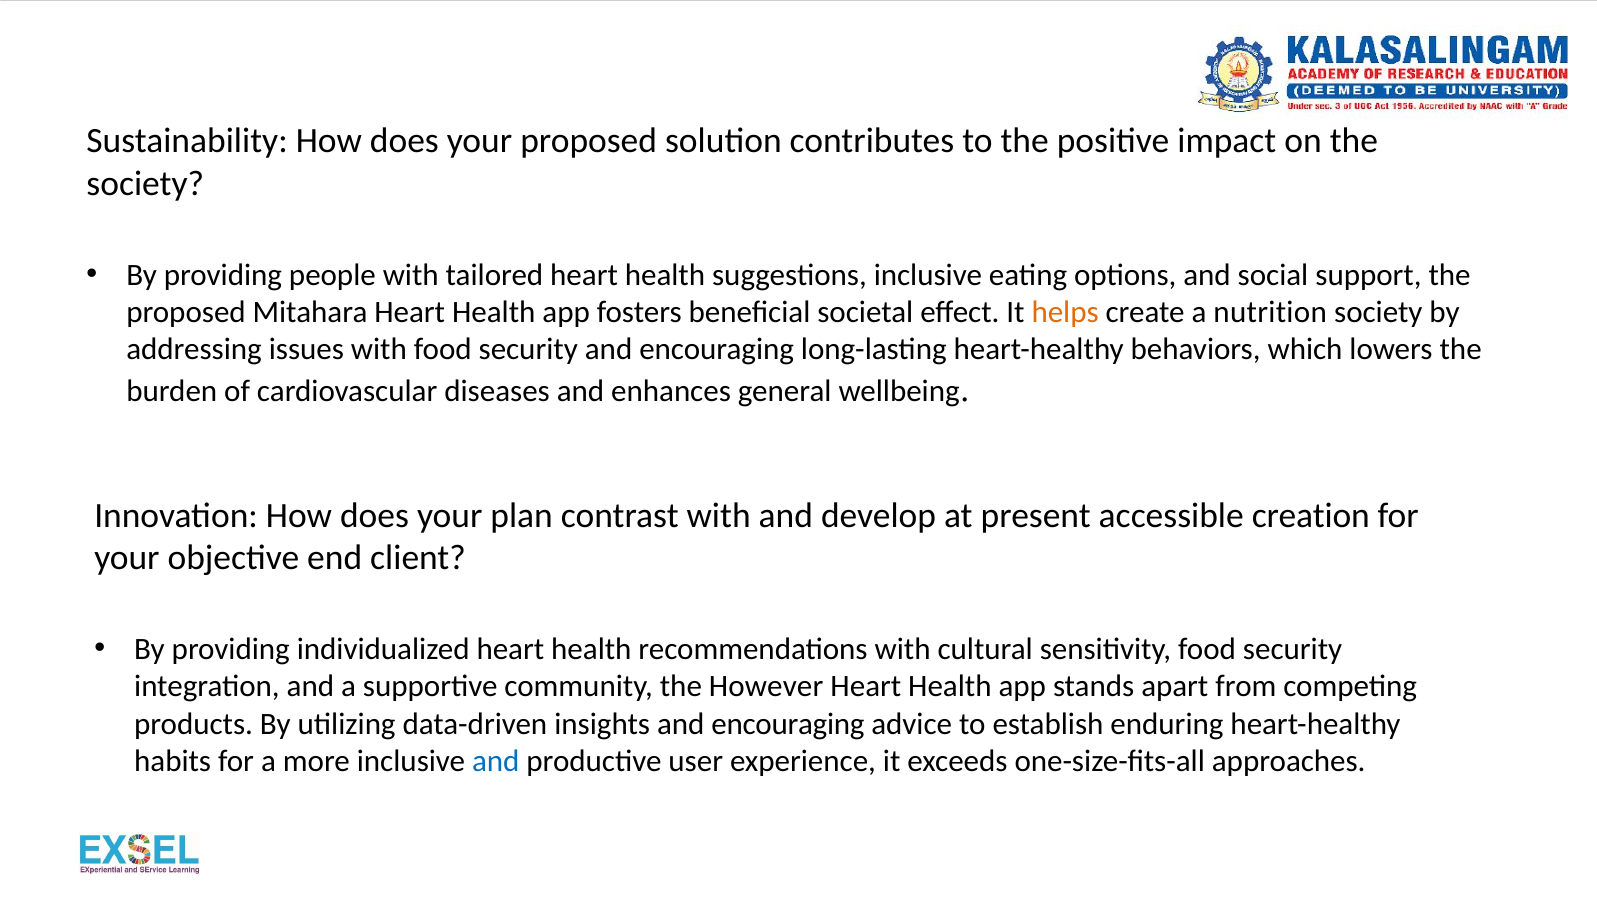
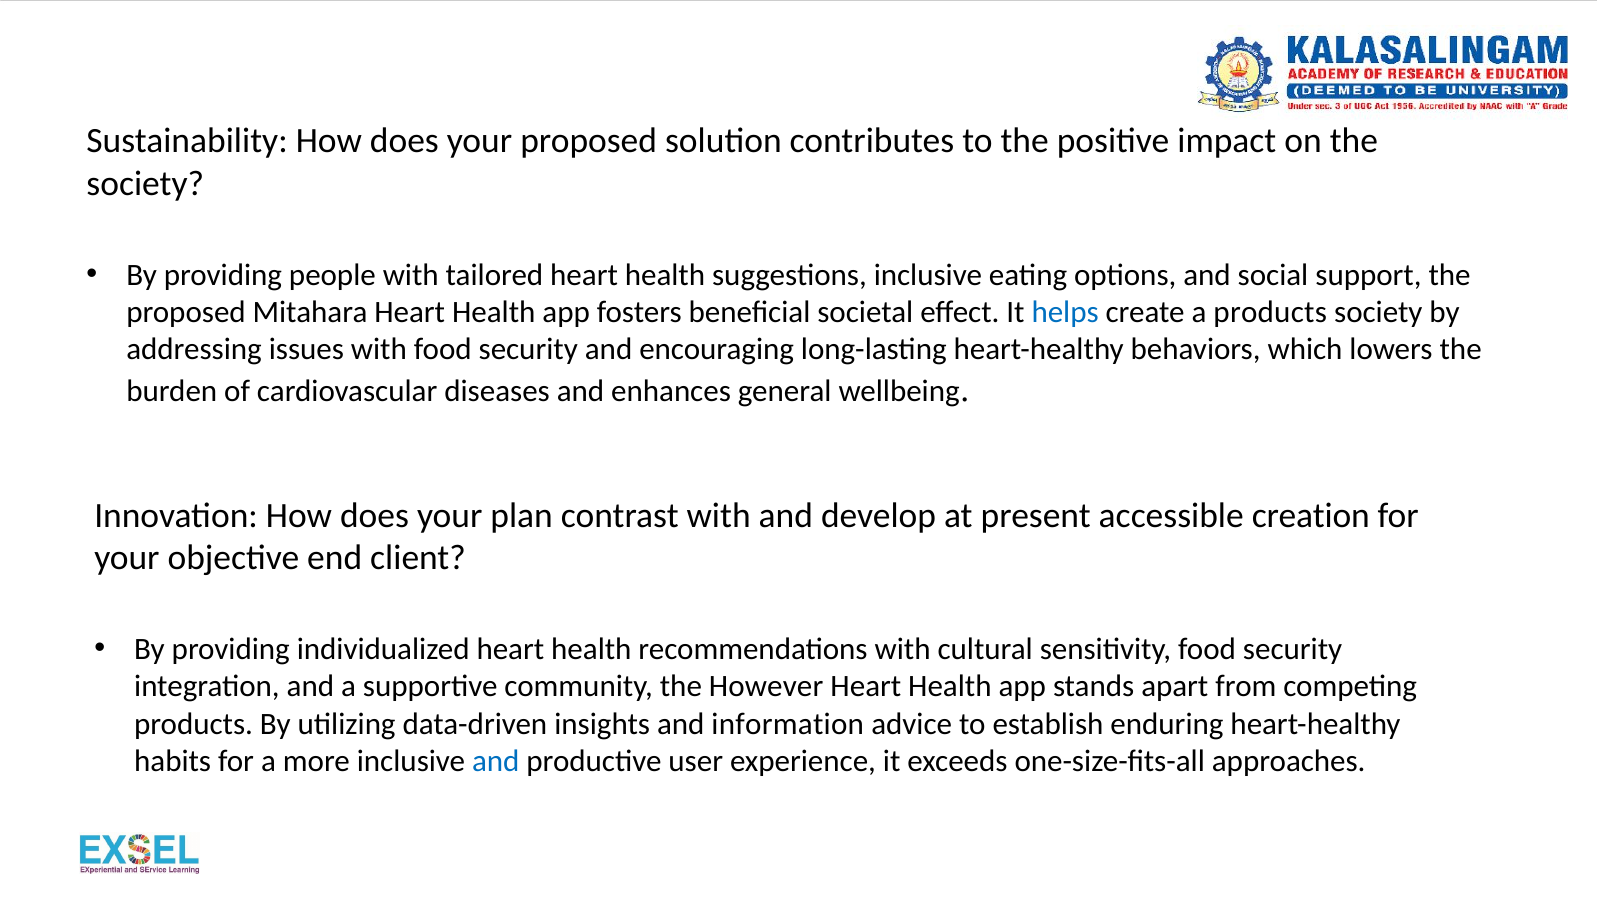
helps colour: orange -> blue (1065, 312)
a nutrition: nutrition -> products (1270, 312)
insights and encouraging: encouraging -> information (788, 723)
